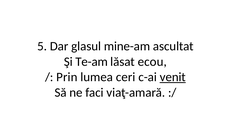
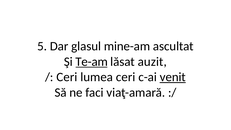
Te-am underline: none -> present (92, 62)
ecou: ecou -> auzit (152, 62)
Prin: Prin -> Ceri (67, 77)
